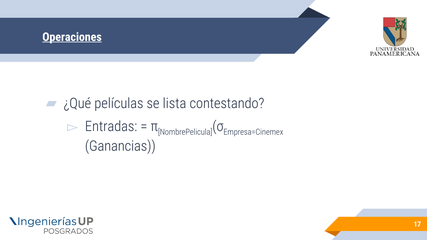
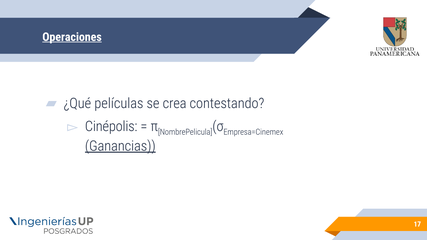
lista: lista -> crea (175, 104)
Entradas: Entradas -> Cinépolis (111, 127)
Ganancias underline: none -> present (120, 146)
